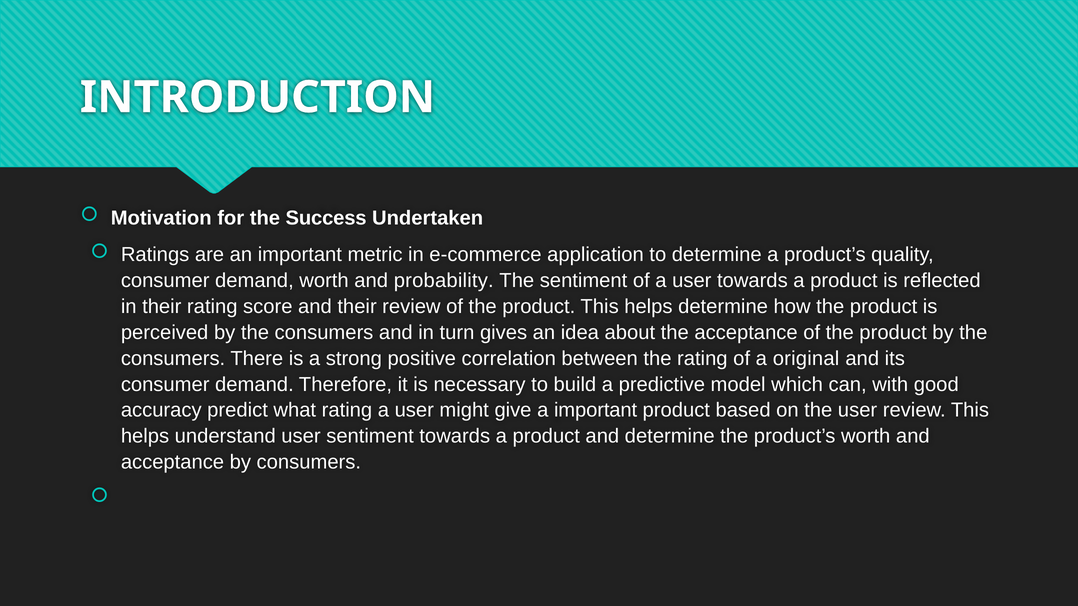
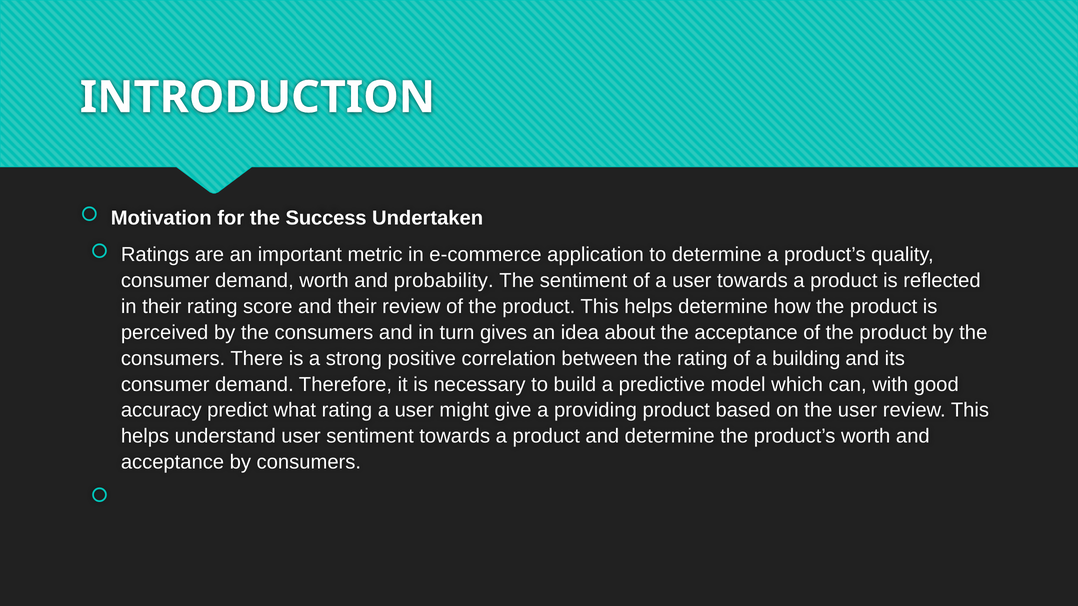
original: original -> building (806, 359)
a important: important -> providing (595, 411)
